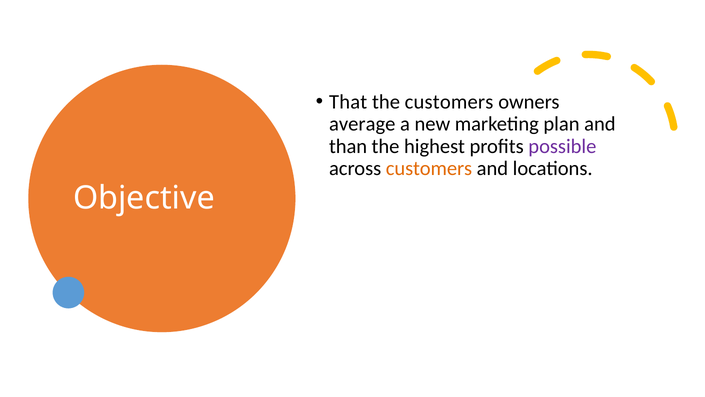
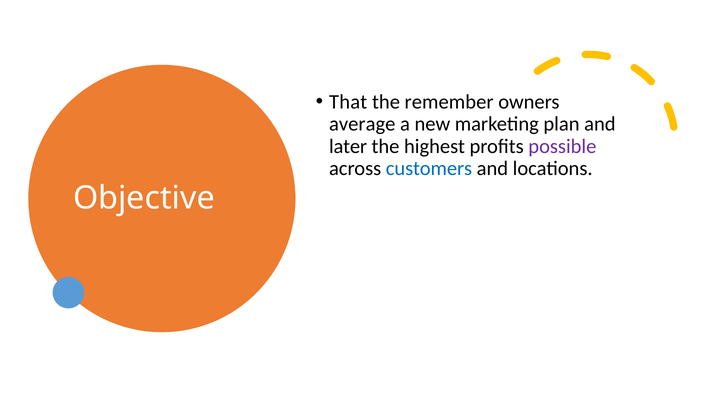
the customers: customers -> remember (449, 102)
than: than -> later (348, 146)
customers colour: orange -> blue (429, 168)
